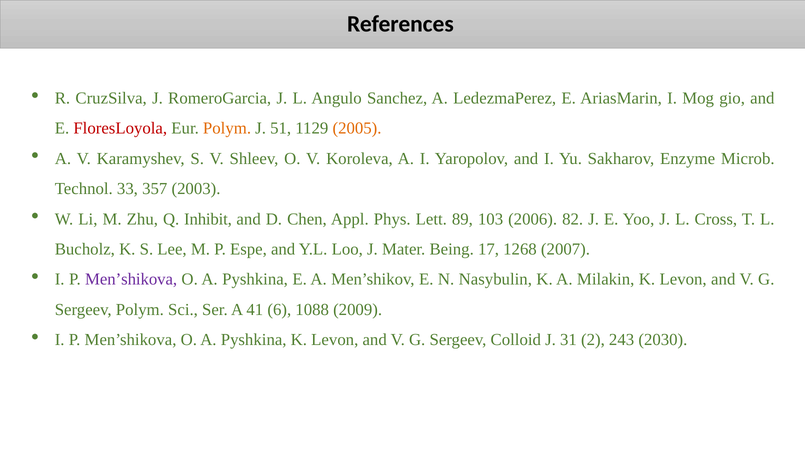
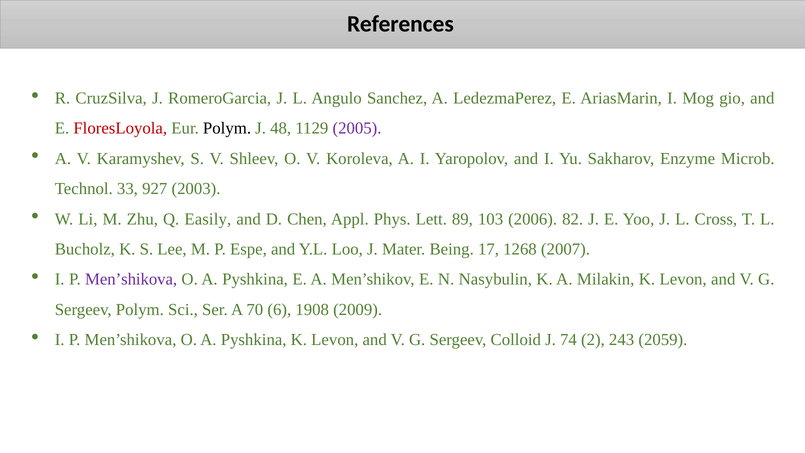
Polym colour: orange -> black (227, 128)
51: 51 -> 48 (281, 128)
2005 colour: orange -> purple (357, 128)
357: 357 -> 927 (155, 189)
Inhibit: Inhibit -> Easily (208, 219)
41: 41 -> 70 (255, 310)
1088: 1088 -> 1908 (312, 310)
31: 31 -> 74 (568, 340)
2030: 2030 -> 2059 (663, 340)
